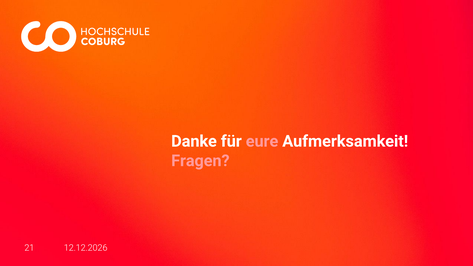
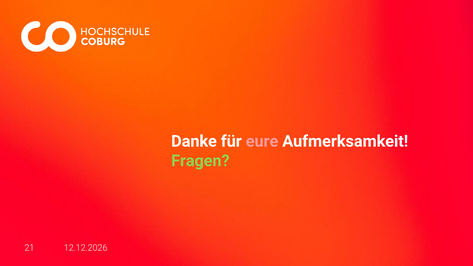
Fragen colour: pink -> light green (200, 161)
